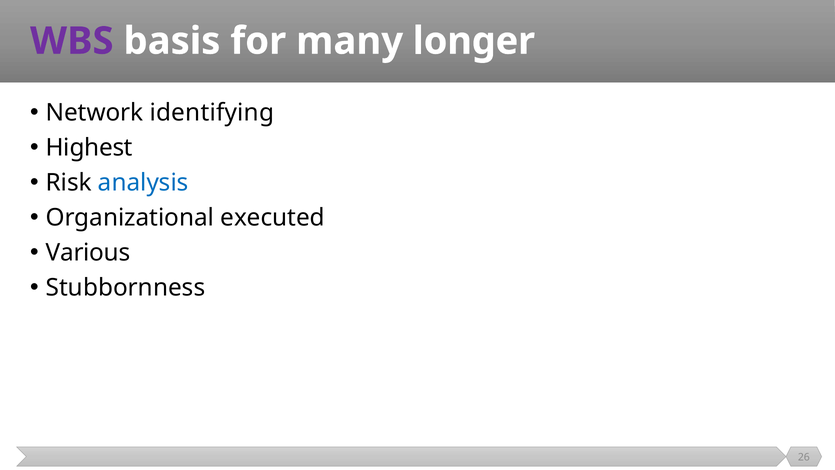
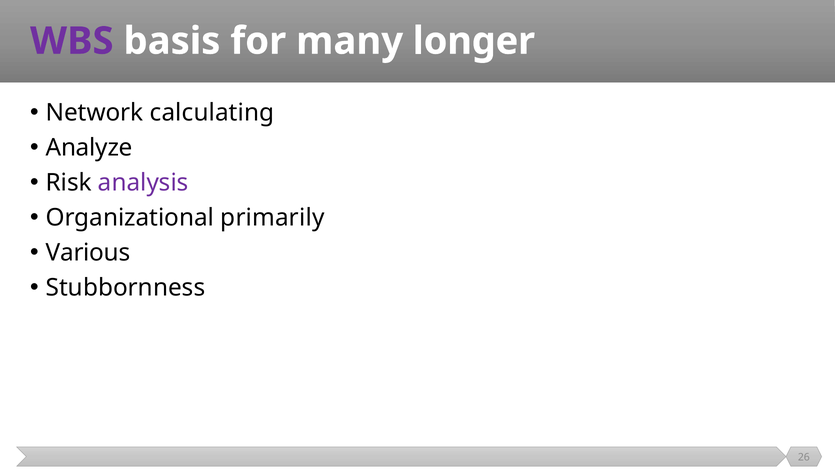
identifying: identifying -> calculating (212, 113)
Highest: Highest -> Analyze (89, 148)
analysis colour: blue -> purple (143, 183)
executed: executed -> primarily (272, 218)
